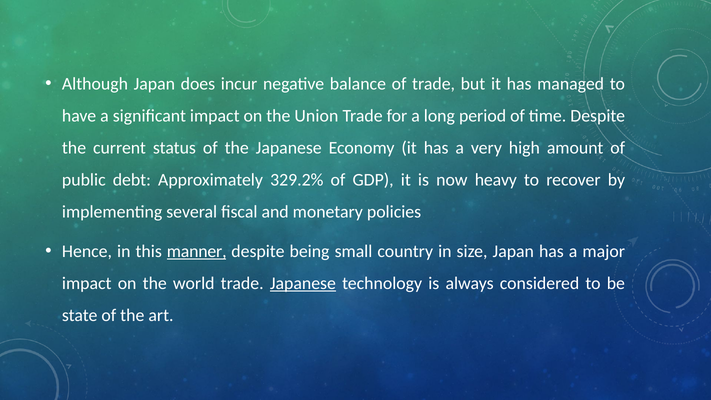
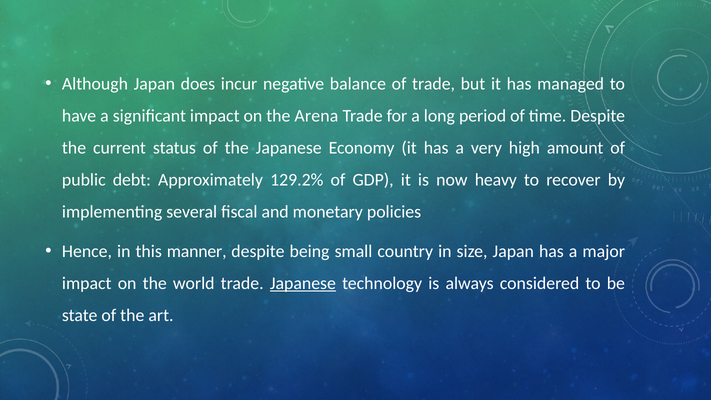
Union: Union -> Arena (316, 116)
329.2%: 329.2% -> 129.2% (297, 180)
manner underline: present -> none (197, 251)
